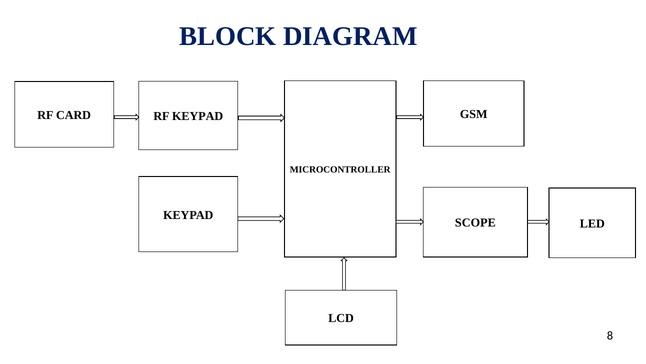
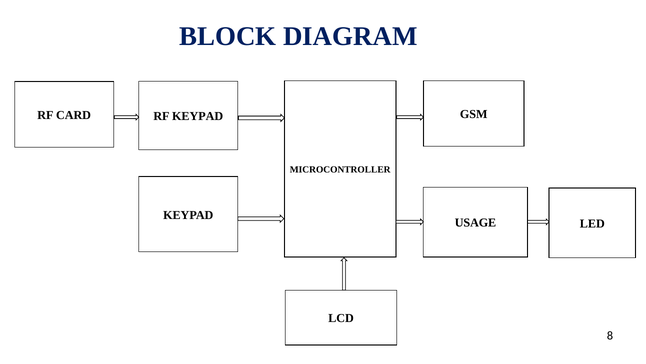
SCOPE: SCOPE -> USAGE (476, 223)
